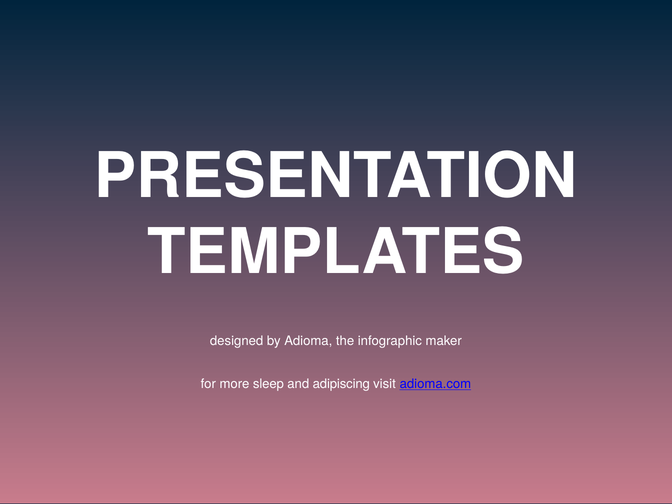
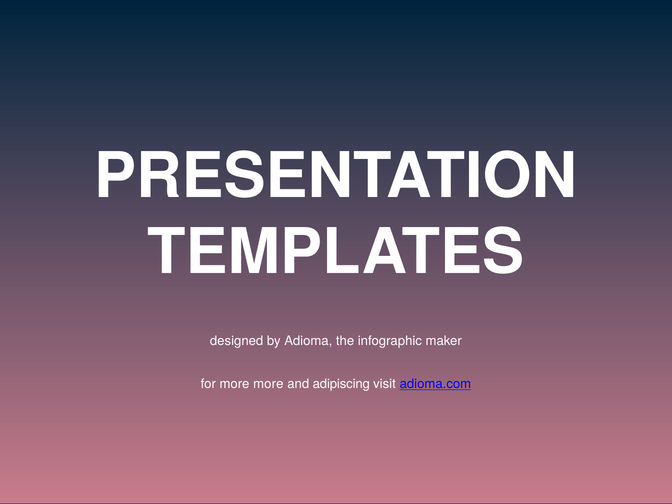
more sleep: sleep -> more (268, 384)
